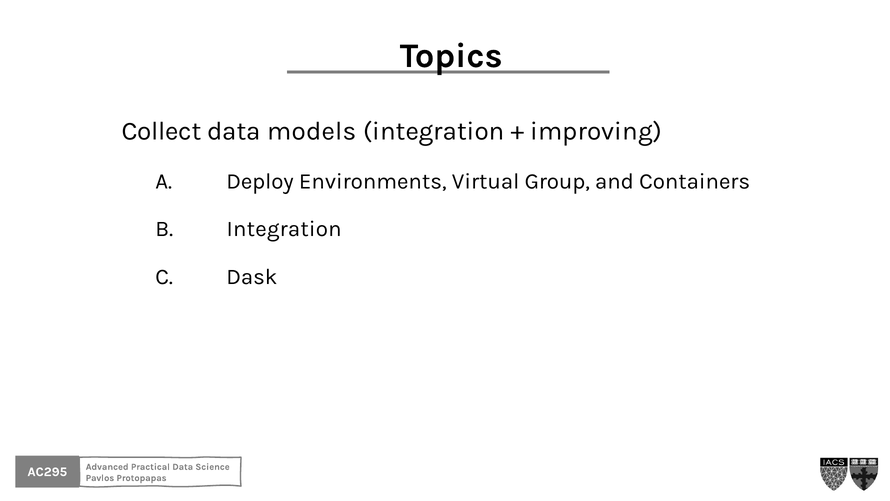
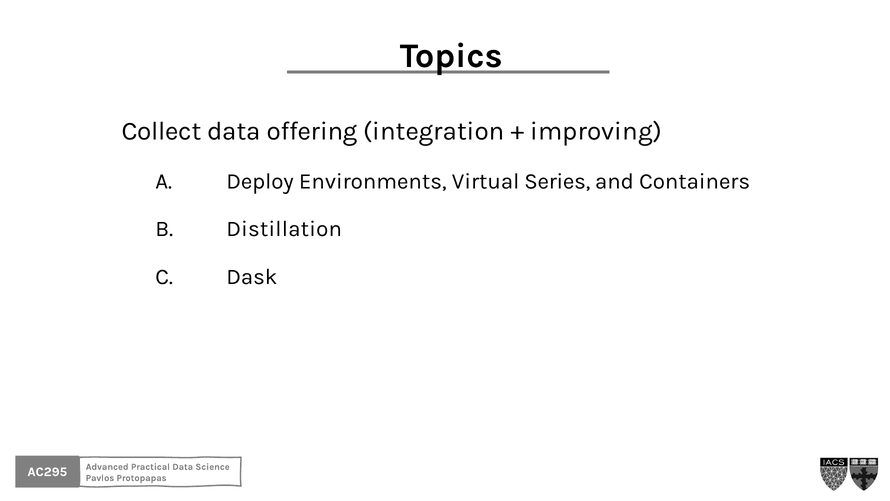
models: models -> offering (312, 131)
Group: Group -> Series (557, 181)
Integration: Integration -> Distillation (284, 229)
